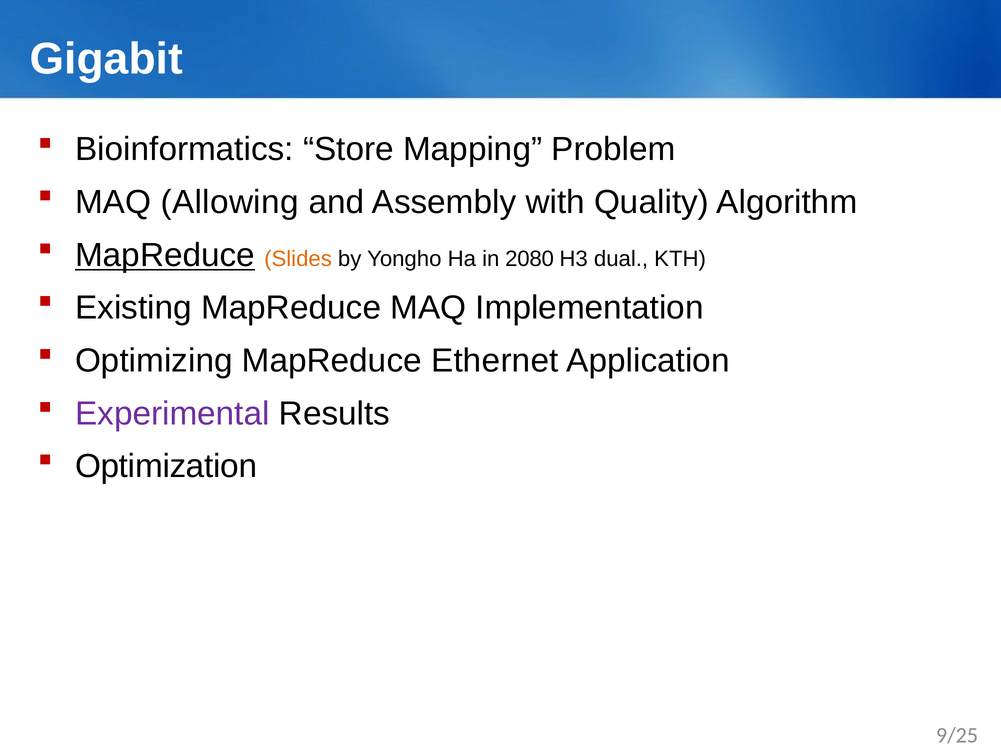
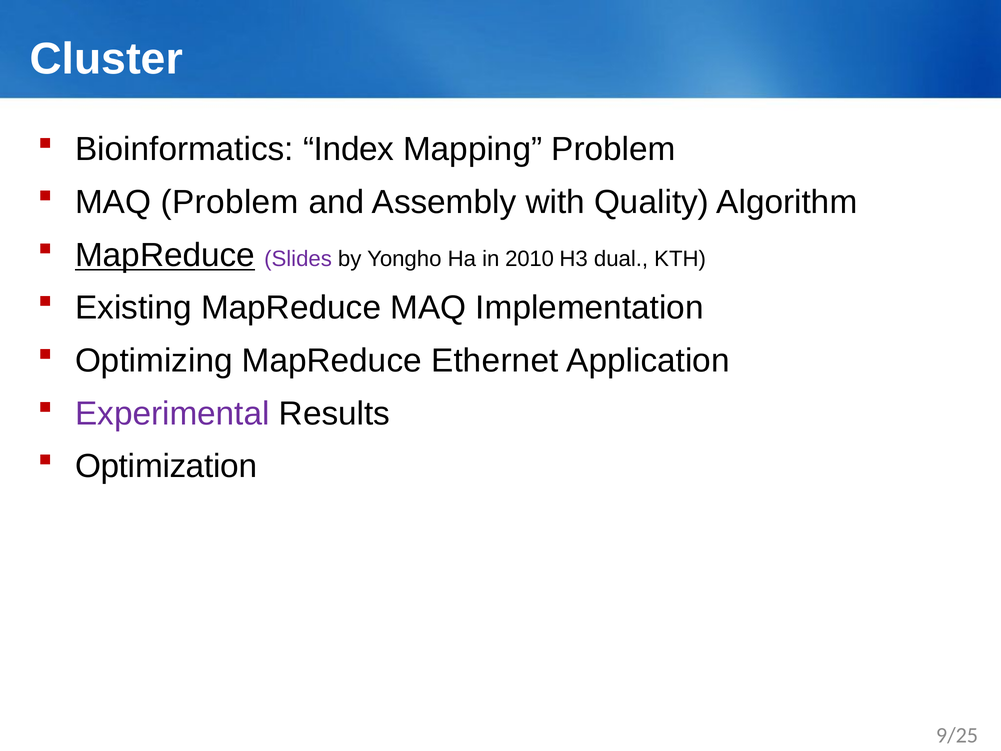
Gigabit: Gigabit -> Cluster (106, 59)
Store: Store -> Index (349, 149)
MAQ Allowing: Allowing -> Problem (230, 202)
Slides colour: orange -> purple (298, 259)
2080: 2080 -> 2010 (530, 259)
